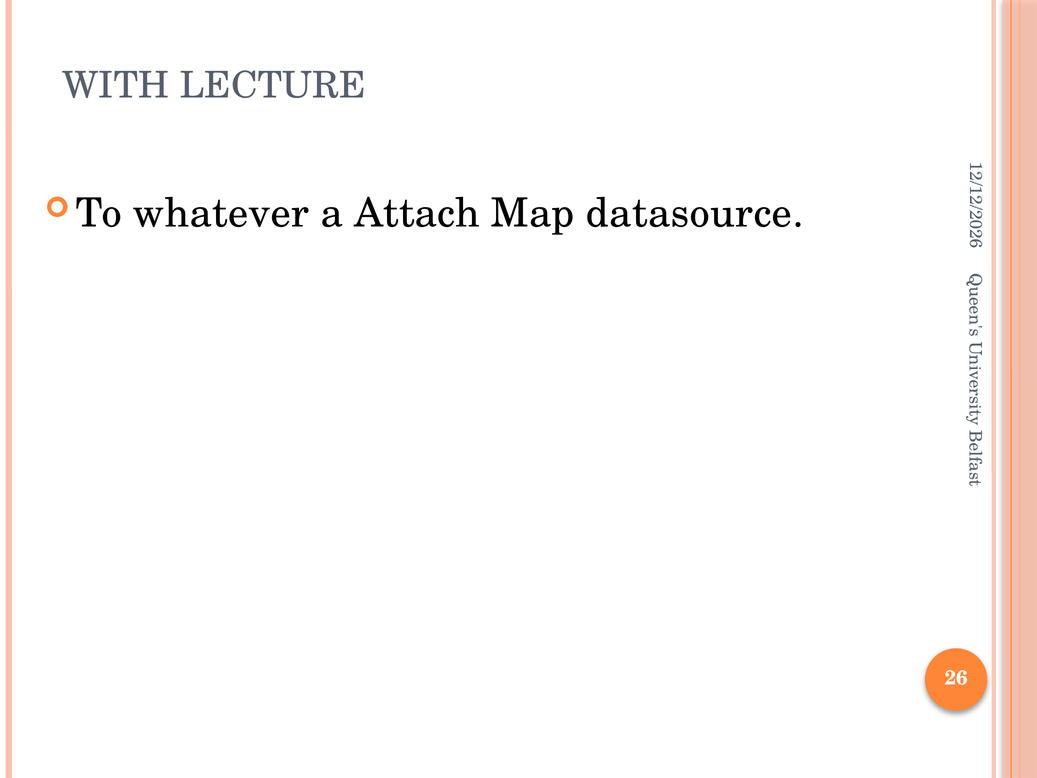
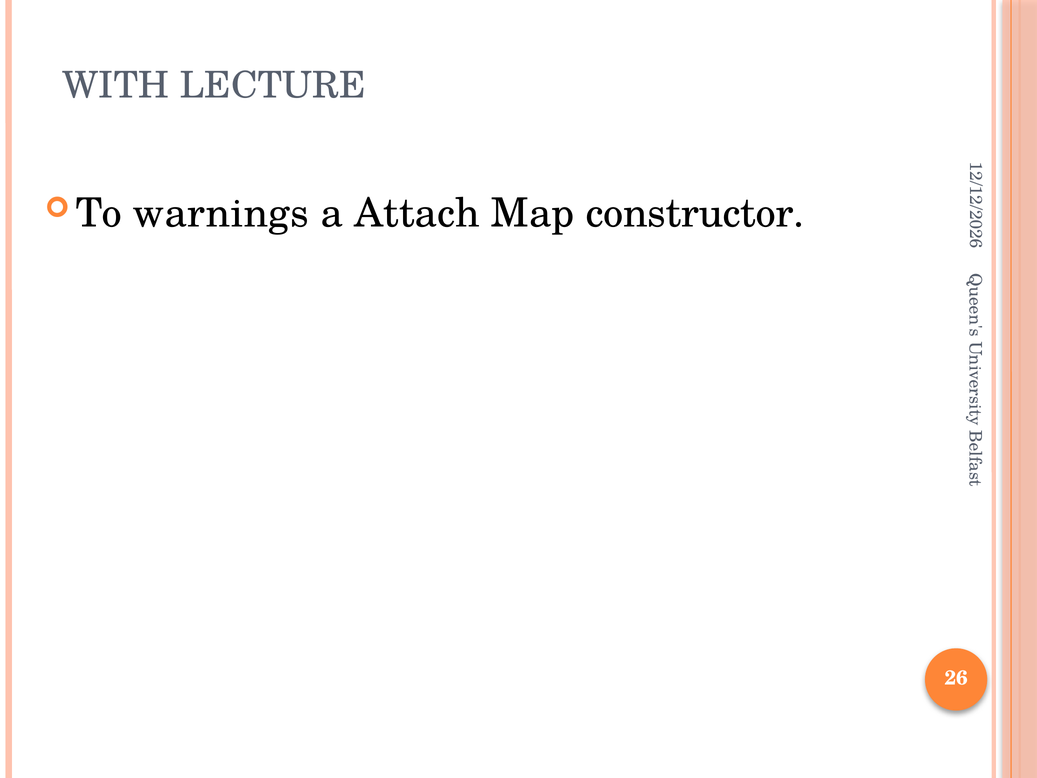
whatever: whatever -> warnings (221, 214)
datasource: datasource -> constructor (695, 214)
